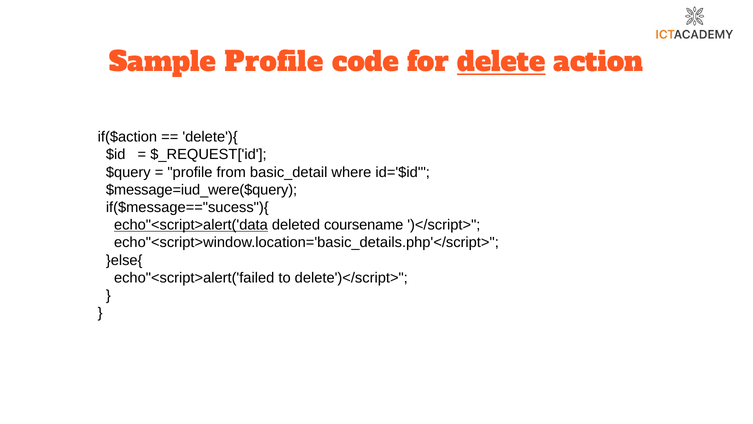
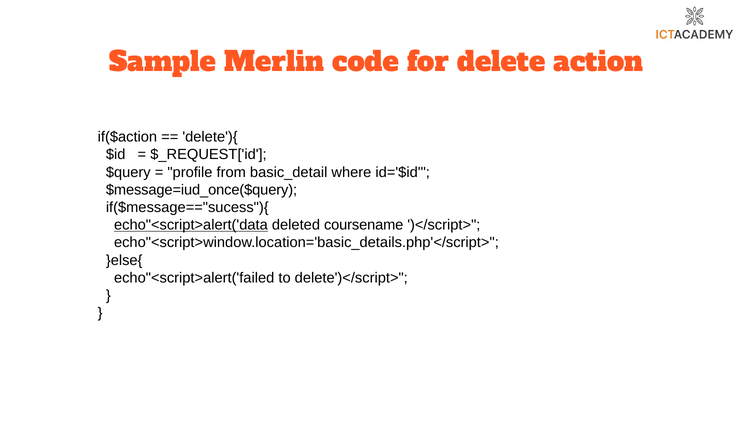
Sample Profile: Profile -> Merlin (274, 62)
delete underline: present -> none (501, 62)
$message=iud_were($query: $message=iud_were($query -> $message=iud_once($query (201, 190)
